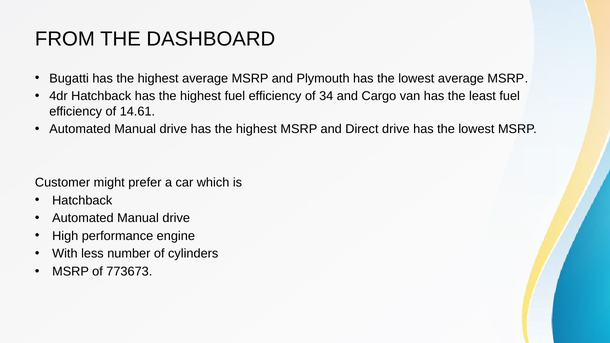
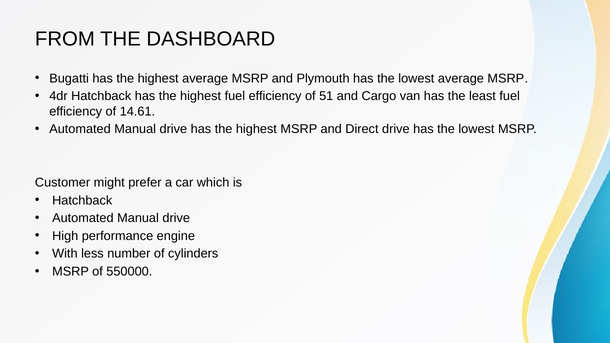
34: 34 -> 51 (326, 96)
773673: 773673 -> 550000 (129, 272)
